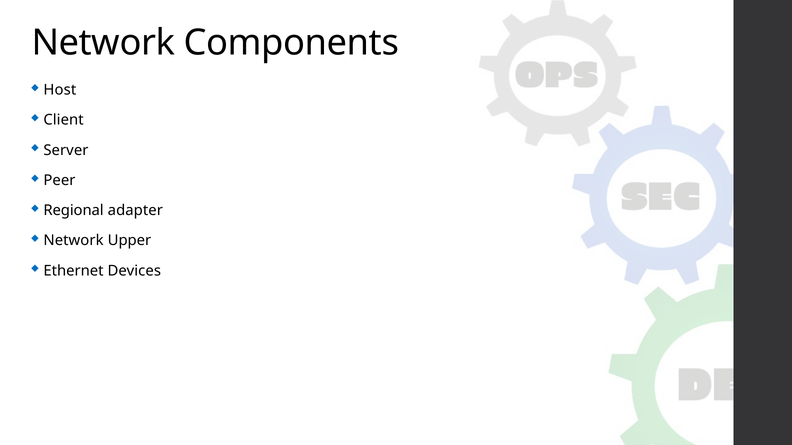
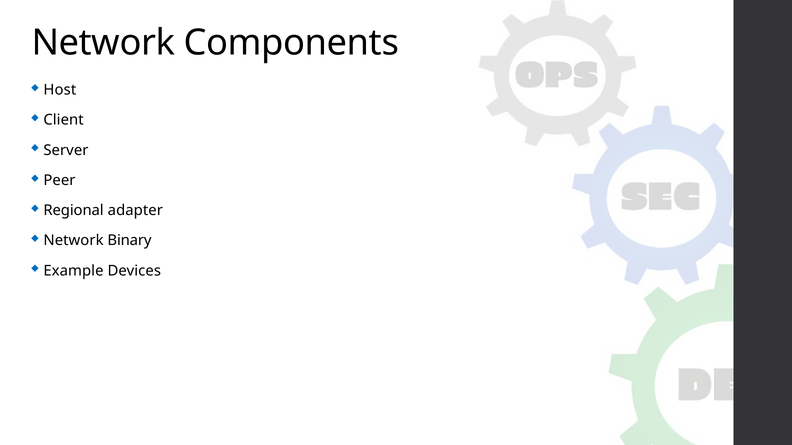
Upper: Upper -> Binary (129, 241)
Ethernet: Ethernet -> Example (73, 271)
